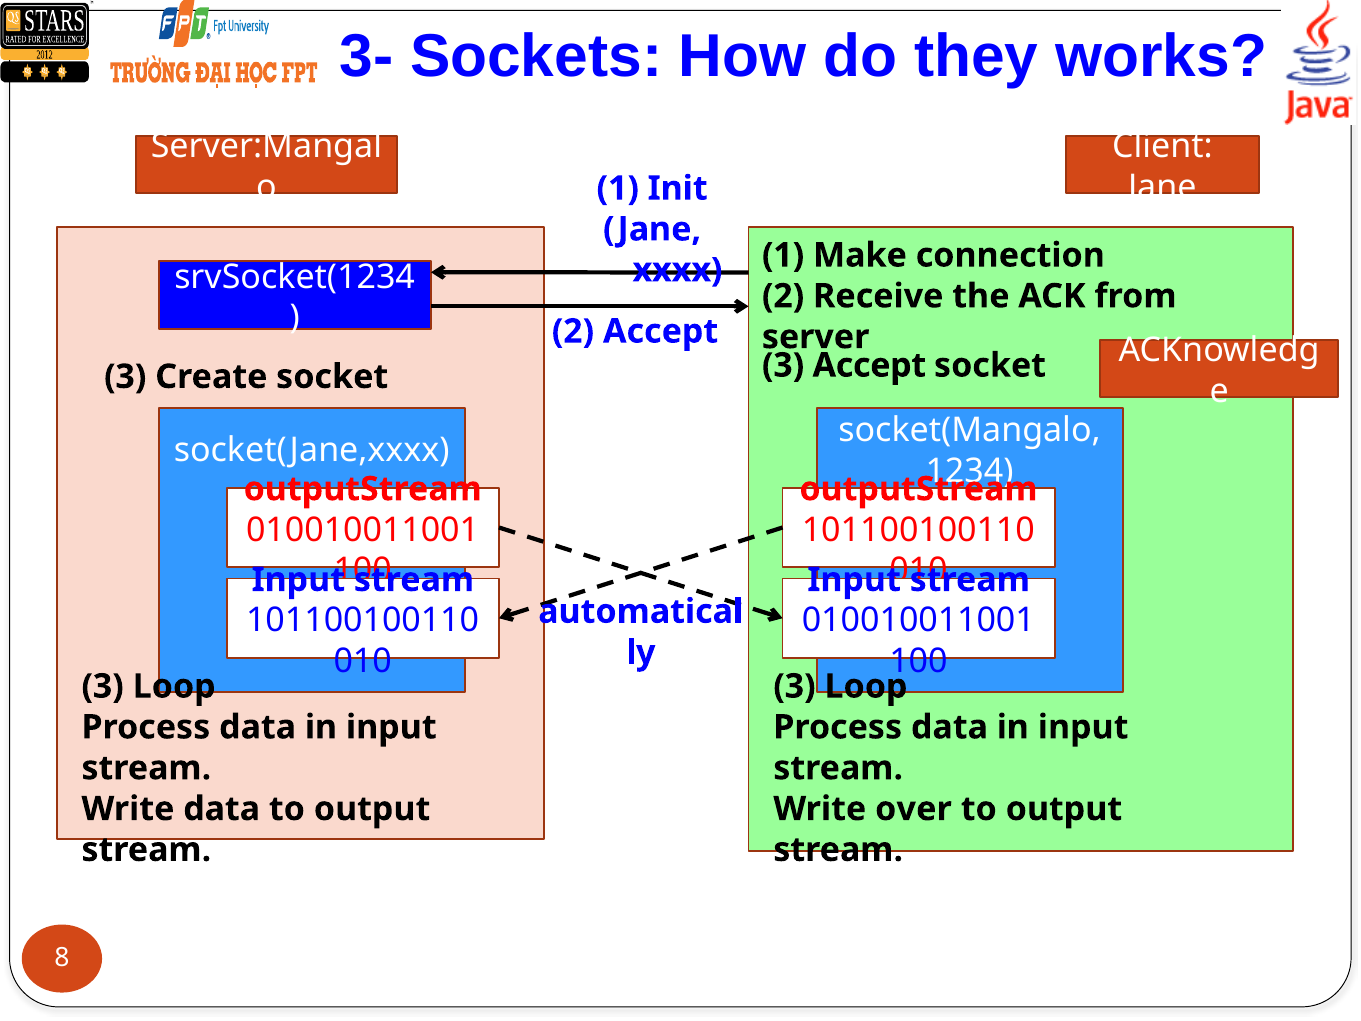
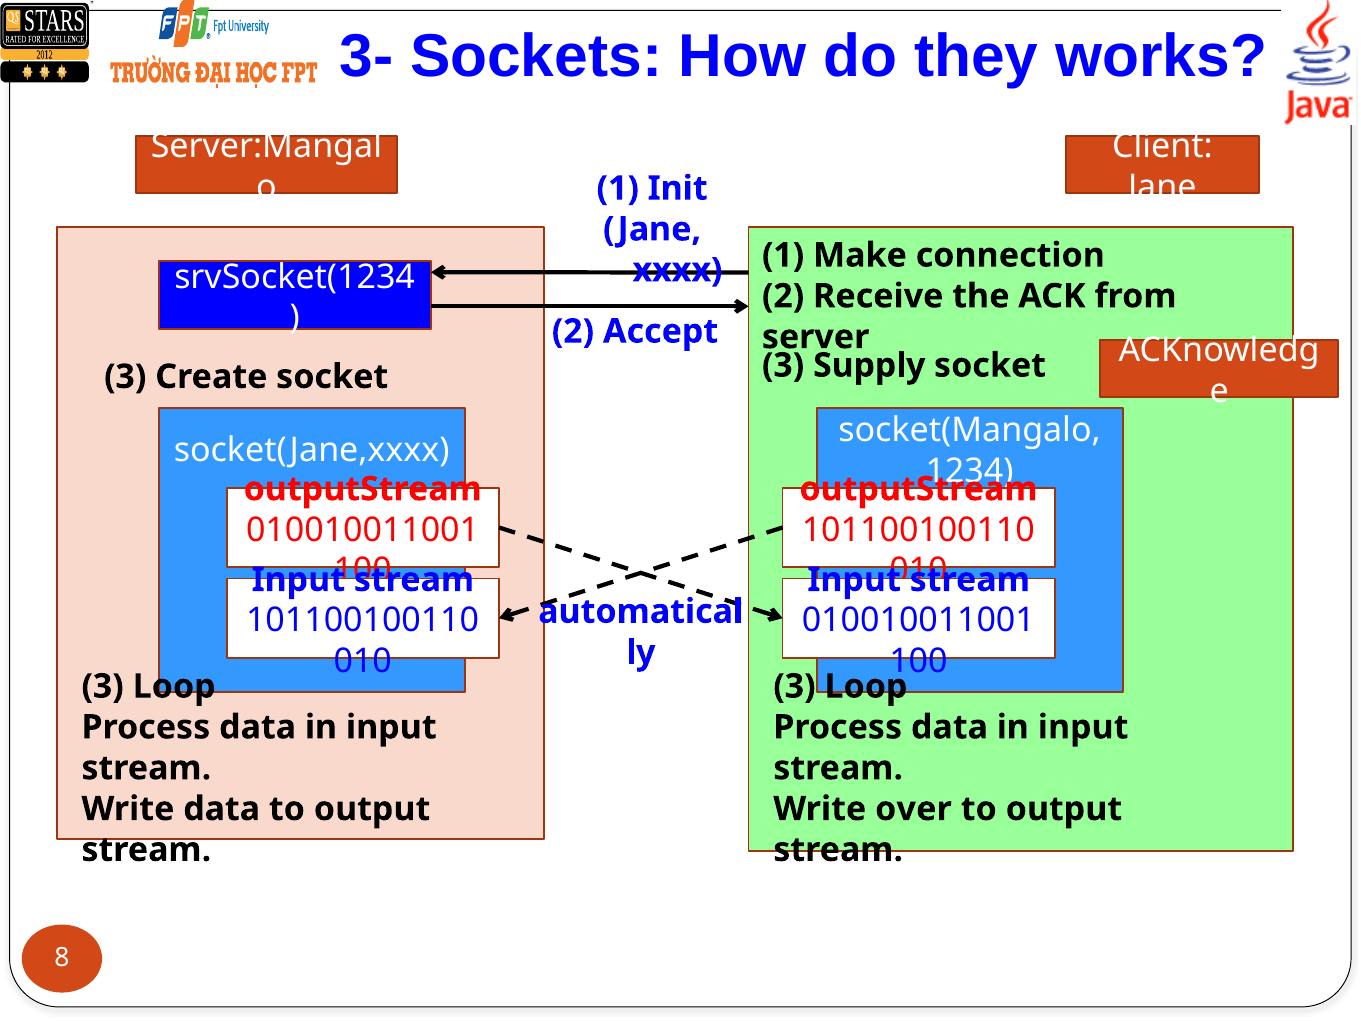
3 Accept: Accept -> Supply (869, 365)
